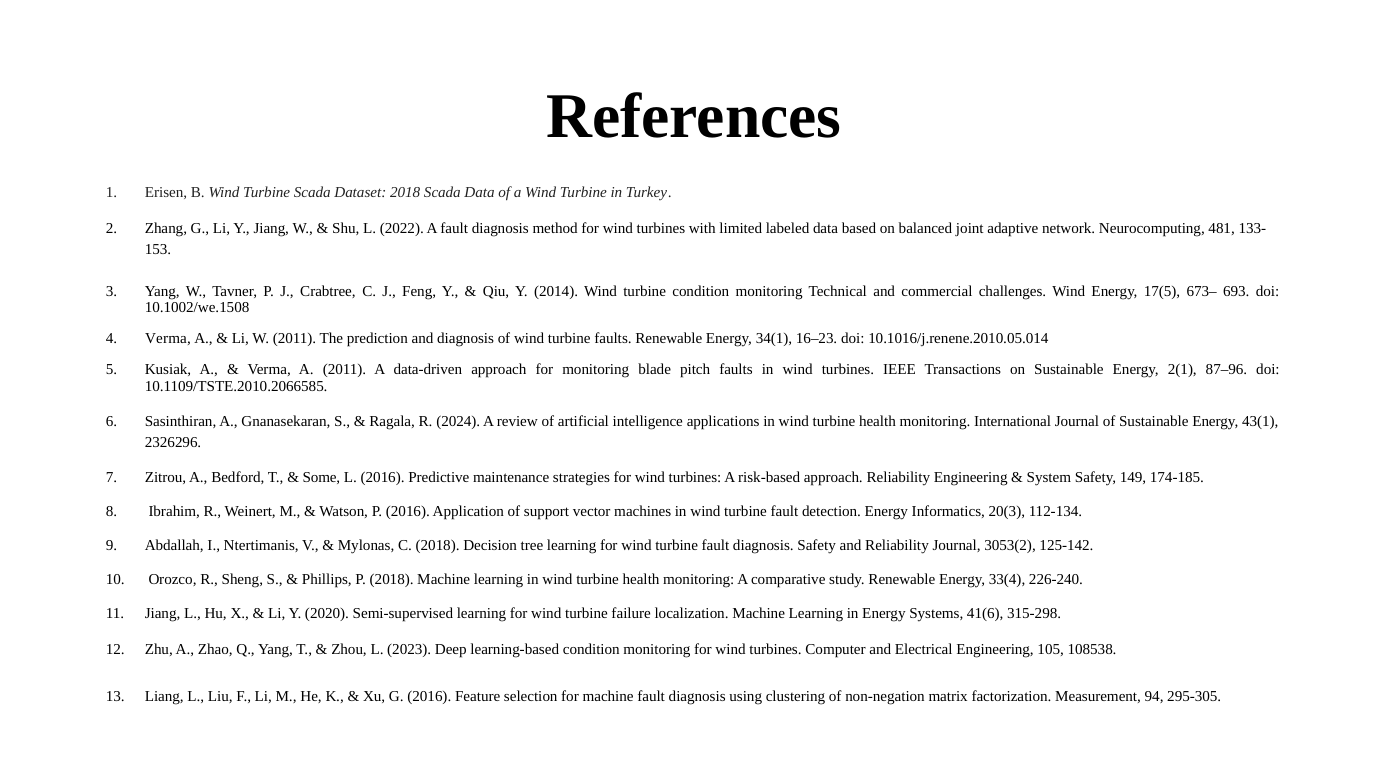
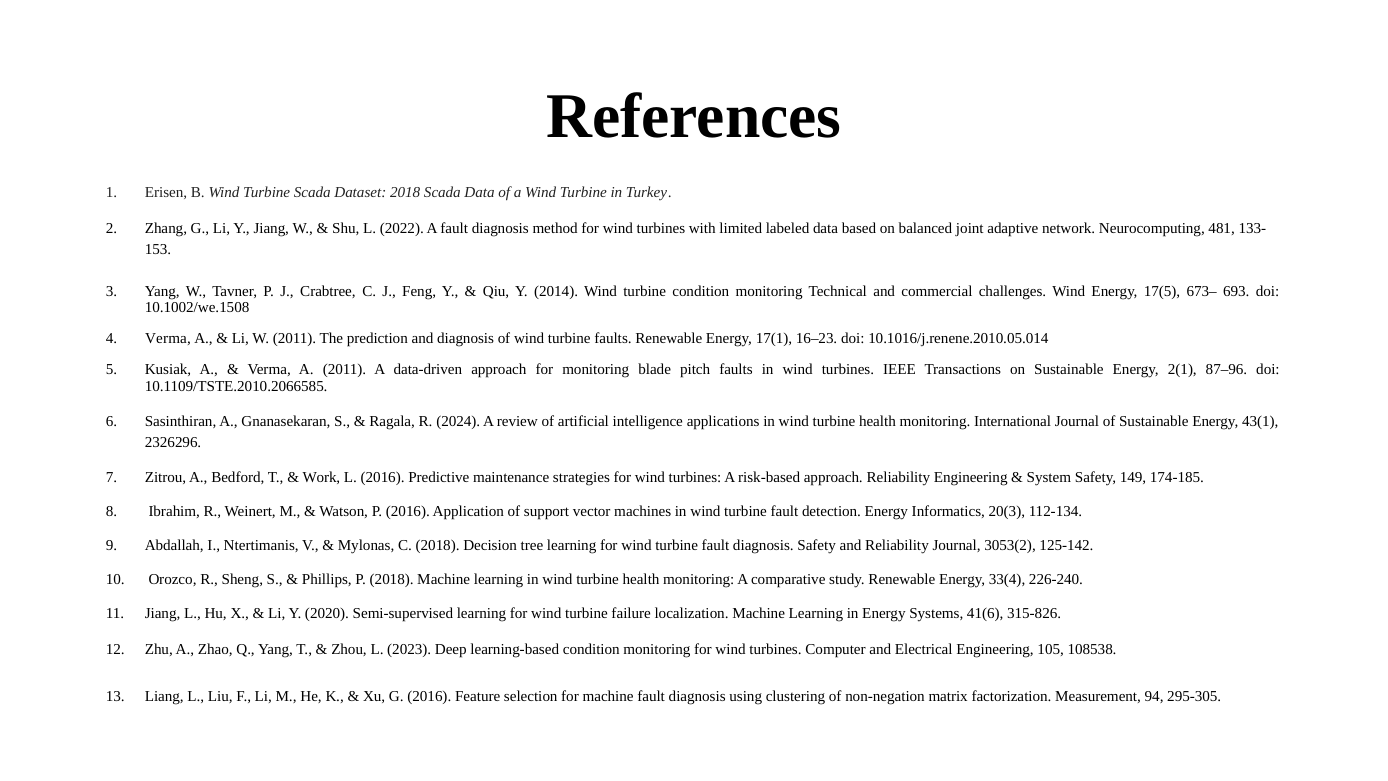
34(1: 34(1 -> 17(1 (774, 339)
Some: Some -> Work (321, 478)
315-298: 315-298 -> 315-826 (1034, 614)
